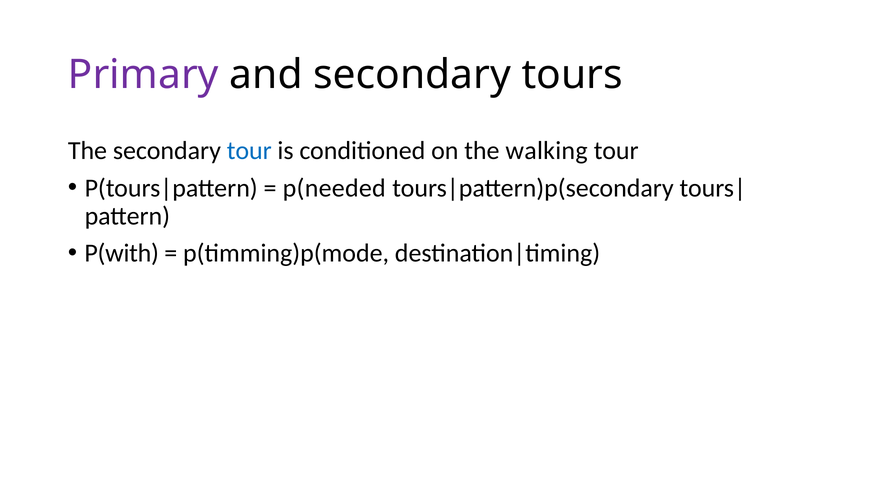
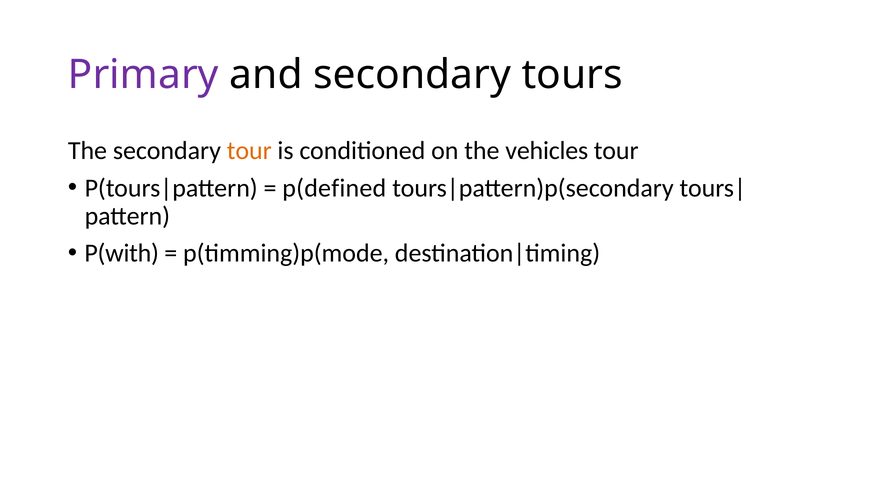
tour colour: blue -> orange (249, 151)
walking: walking -> vehicles (547, 151)
p(needed: p(needed -> p(defined (334, 188)
